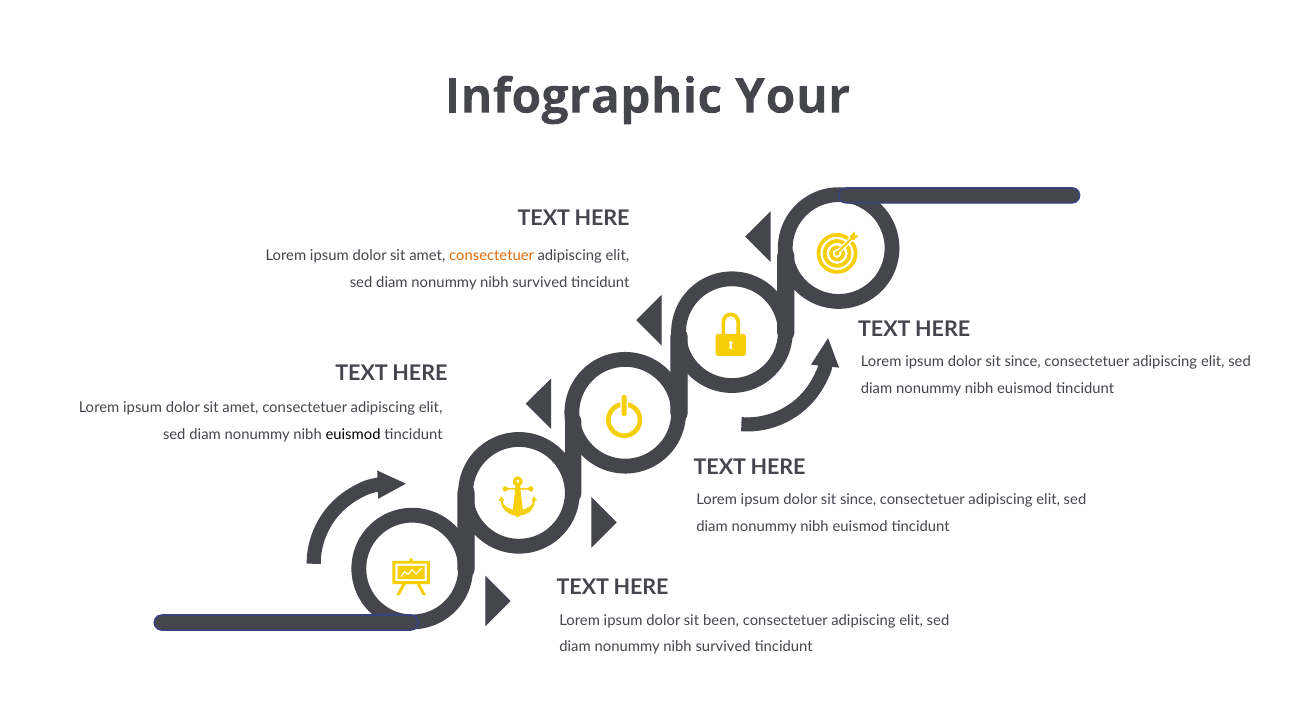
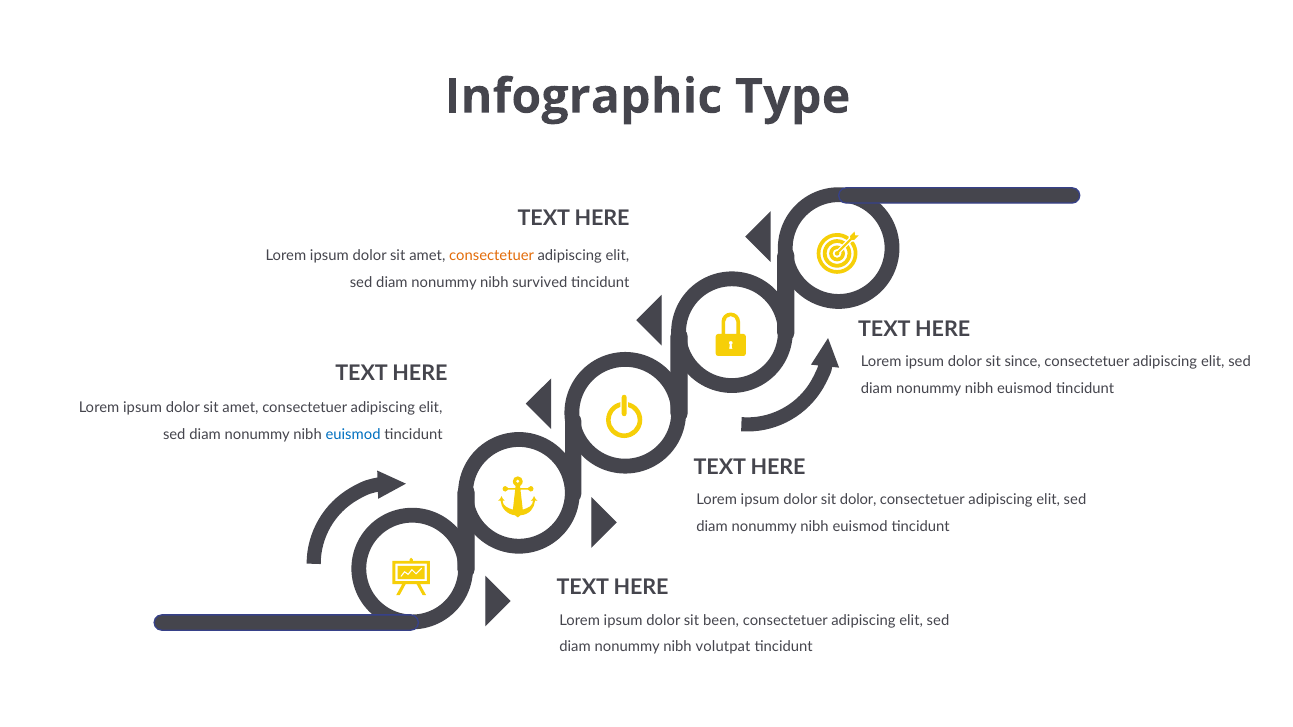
Your: Your -> Type (793, 97)
euismod colour: black -> blue (353, 435)
since: since -> dolor (858, 500)
survived: survived -> volutpat (723, 647)
